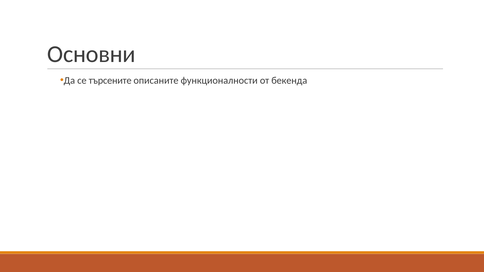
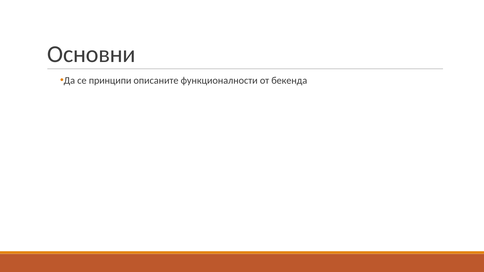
търсените: търсените -> принципи (110, 80)
